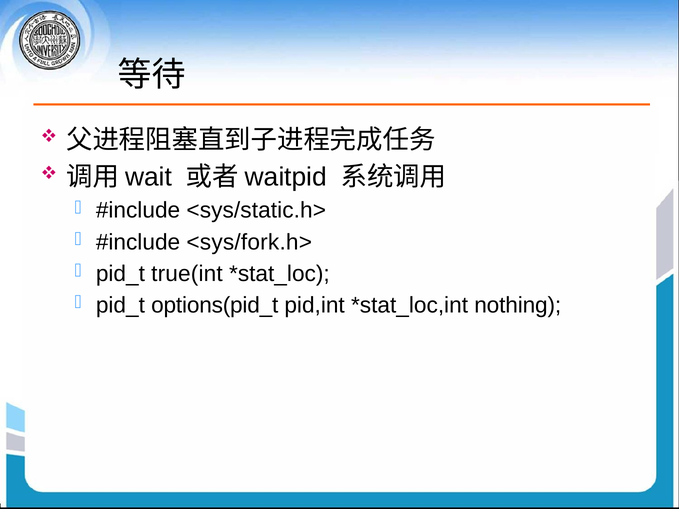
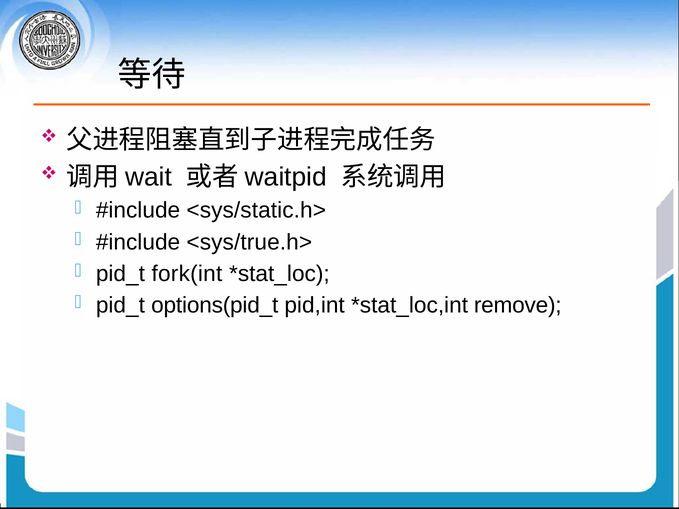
<sys/fork.h>: <sys/fork.h> -> <sys/true.h> (249, 242)
true(int: true(int -> fork(int (187, 274)
nothing: nothing -> remove (518, 306)
